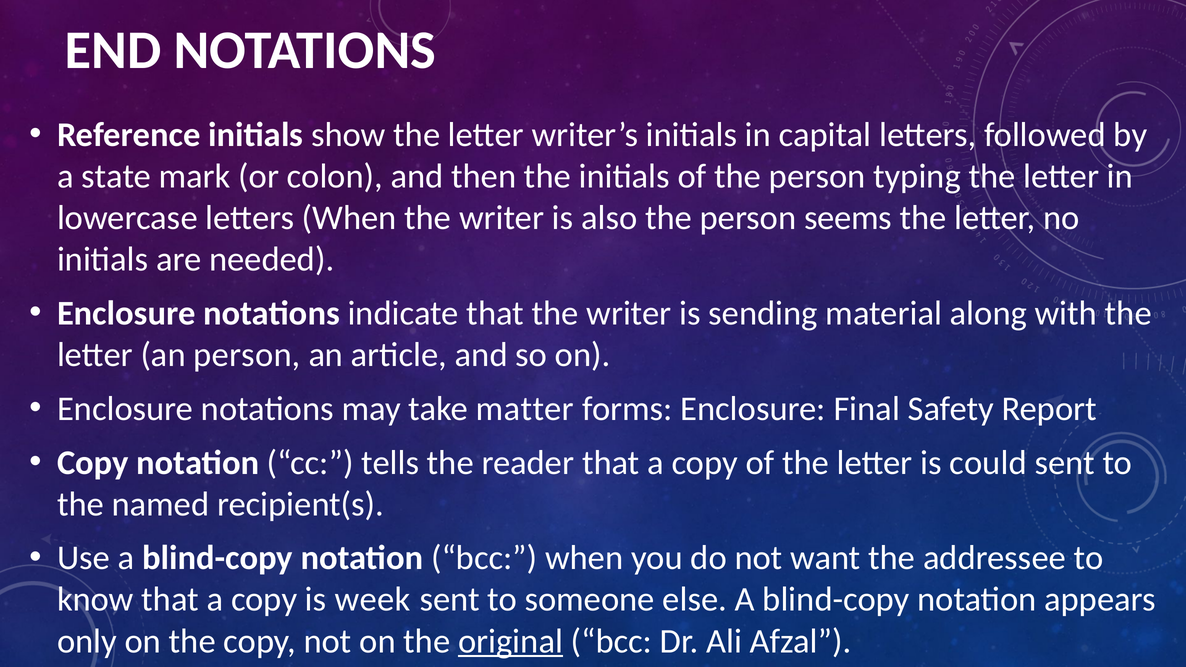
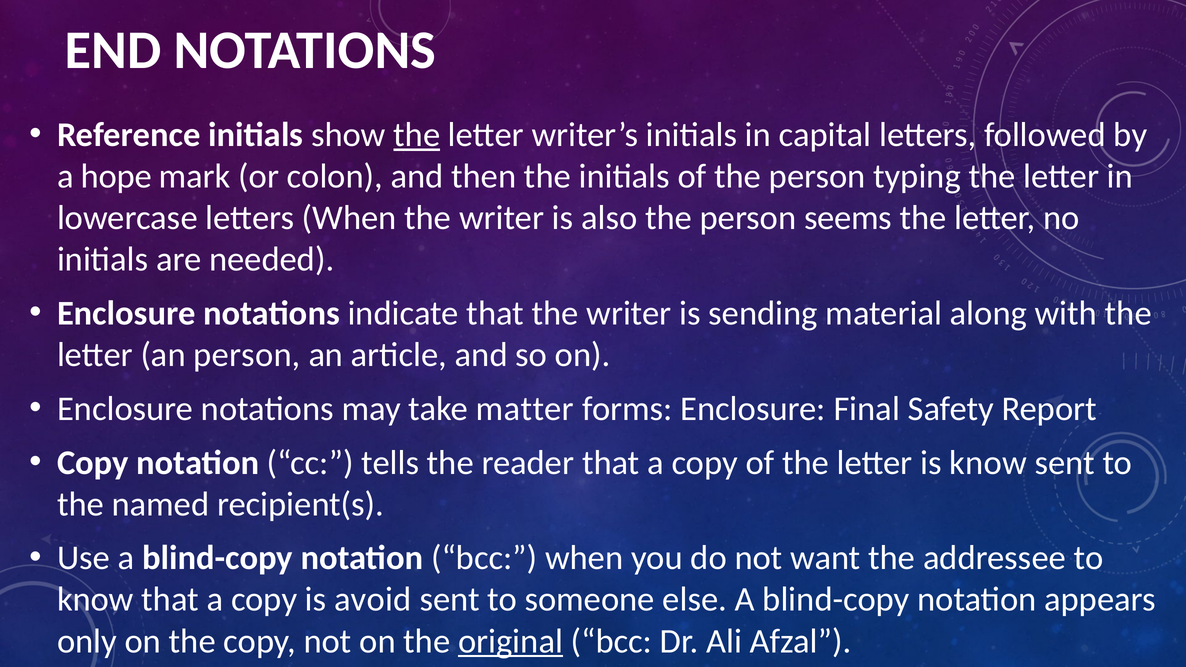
the underline: none -> present (417, 135)
state: state -> hope (116, 176)
is could: could -> know (988, 463)
week: week -> avoid (373, 600)
